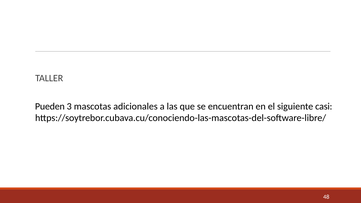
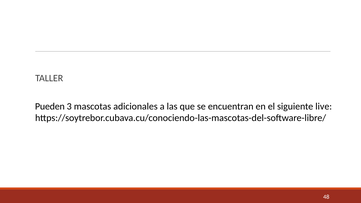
casi: casi -> live (324, 106)
